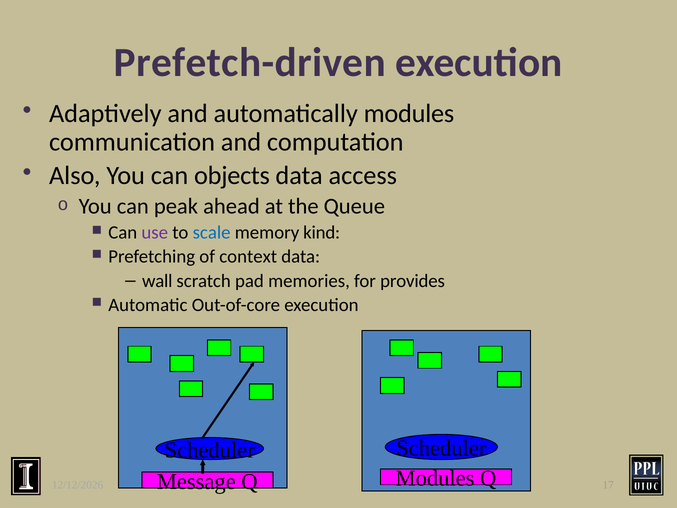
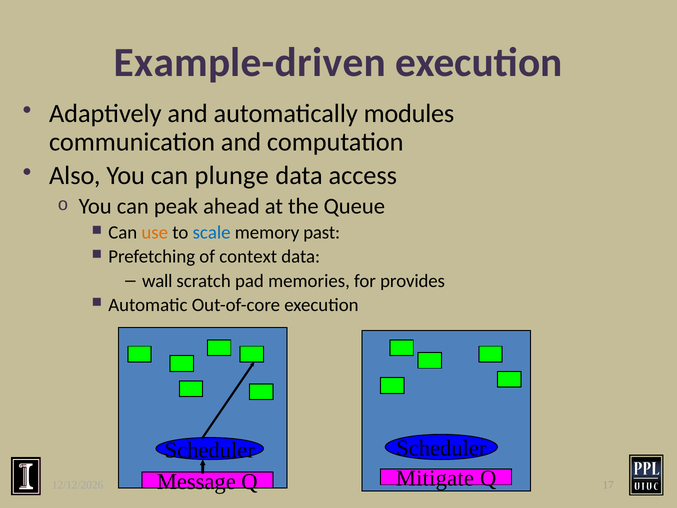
Prefetch-driven: Prefetch-driven -> Example-driven (250, 62)
objects: objects -> plunge (232, 176)
use colour: purple -> orange (155, 233)
kind: kind -> past (322, 233)
Q Modules: Modules -> Mitigate (435, 478)
